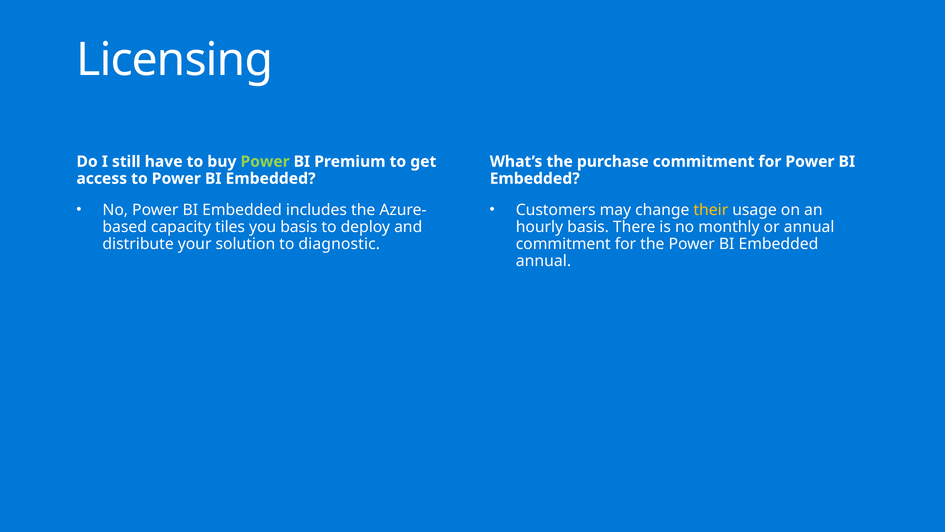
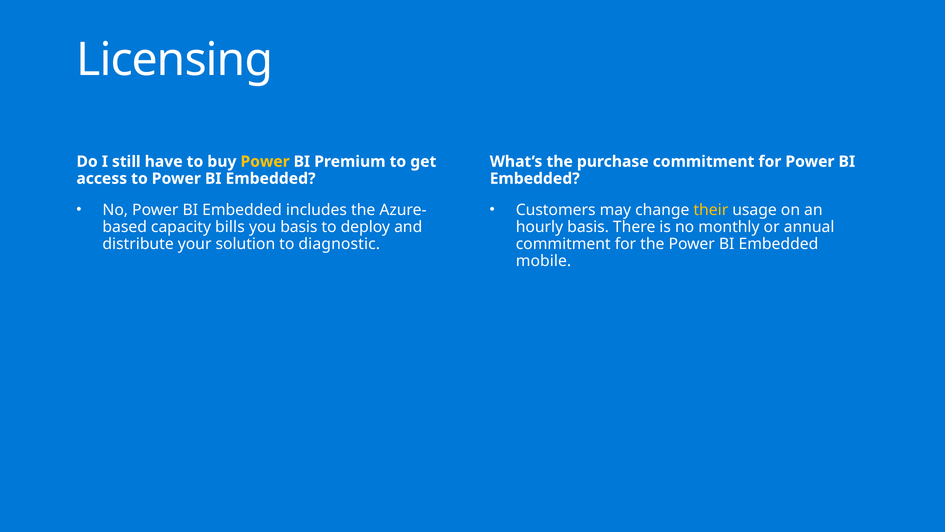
Power colour: light green -> yellow (265, 161)
tiles: tiles -> bills (230, 227)
annual: annual -> mobile (543, 261)
